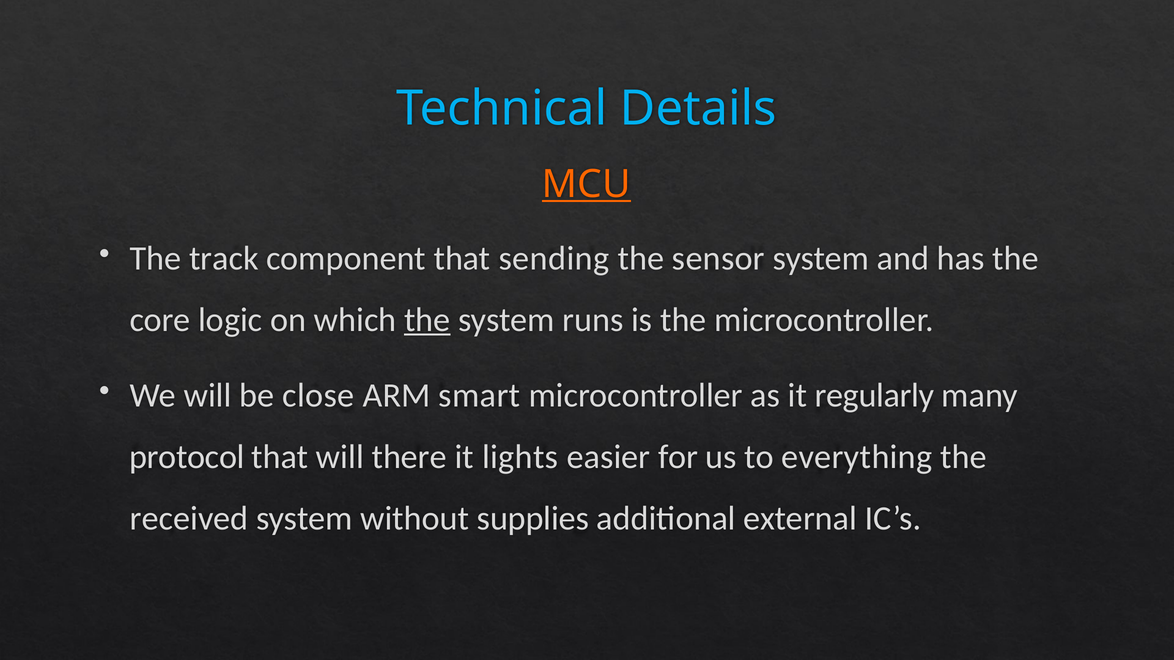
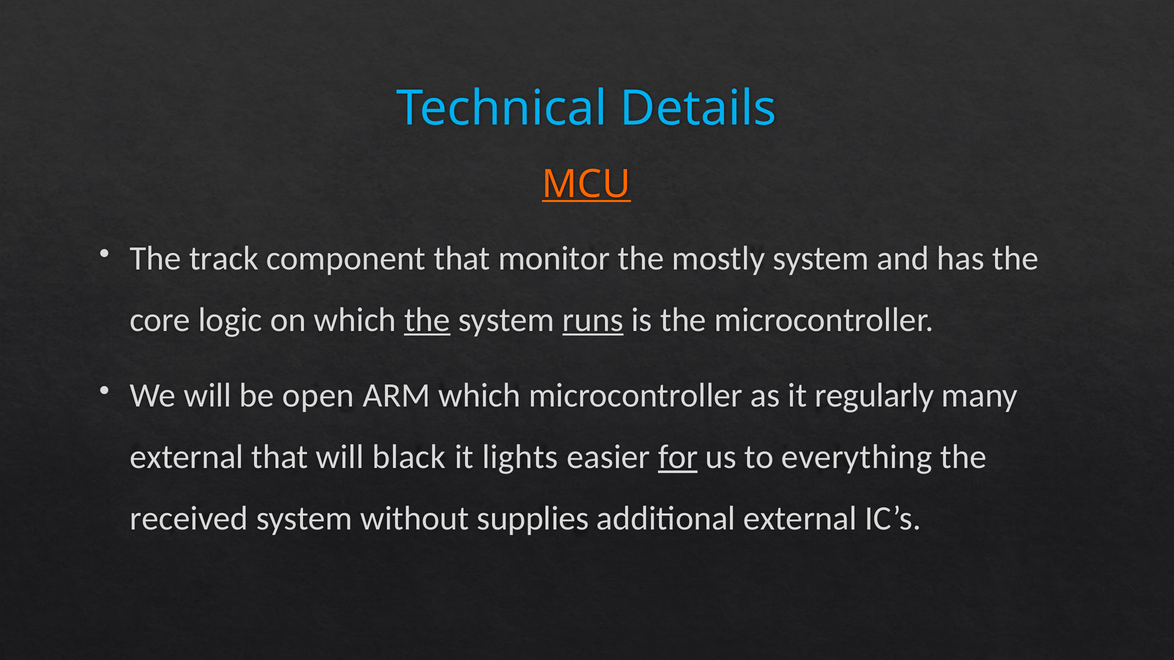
sending: sending -> monitor (554, 259)
sensor: sensor -> mostly (719, 259)
runs underline: none -> present (593, 320)
close: close -> open (318, 396)
ARM smart: smart -> which (480, 396)
protocol: protocol -> external (187, 457)
there: there -> black (409, 457)
for underline: none -> present (678, 457)
